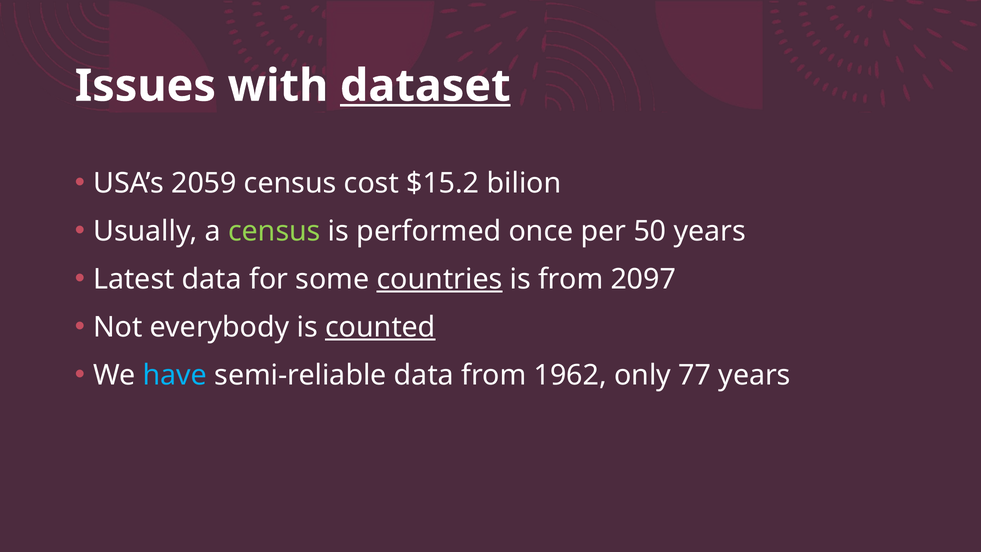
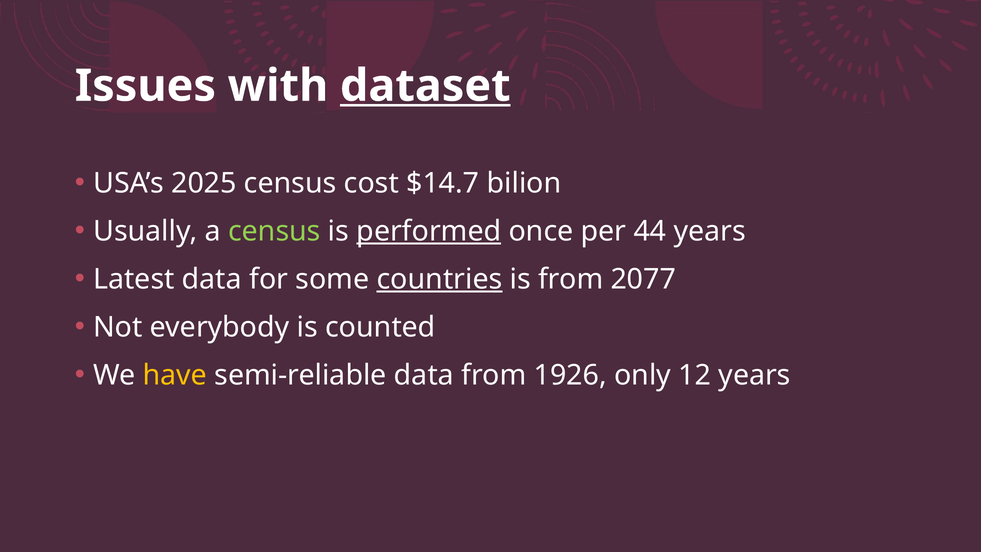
2059: 2059 -> 2025 (204, 183)
$15.2: $15.2 -> $14.7 (443, 183)
performed underline: none -> present (429, 231)
50: 50 -> 44 (650, 231)
2097: 2097 -> 2077 (643, 279)
counted underline: present -> none (380, 327)
have colour: light blue -> yellow (175, 375)
1962: 1962 -> 1926 (570, 375)
77: 77 -> 12 (695, 375)
